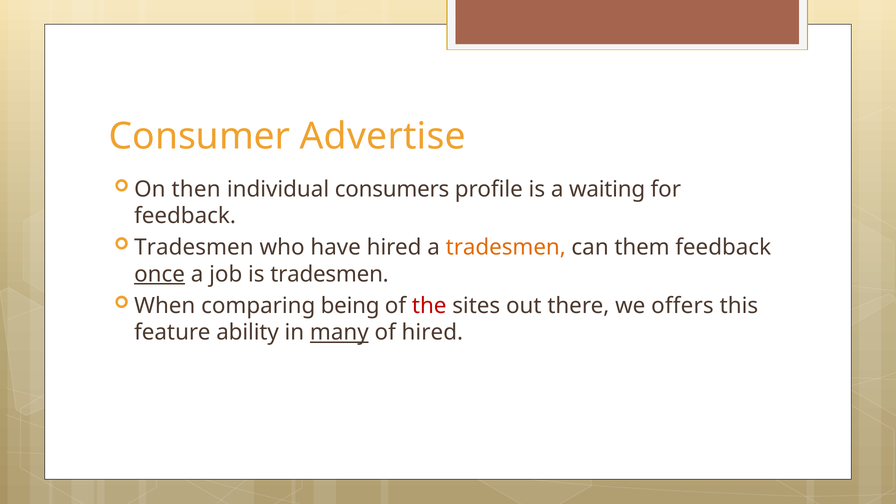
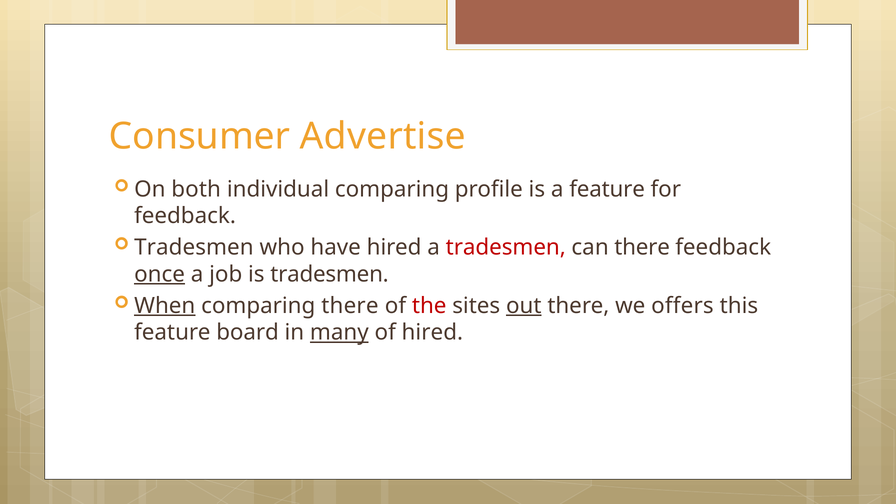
then: then -> both (196, 189)
individual consumers: consumers -> comparing (392, 189)
a waiting: waiting -> feature (607, 189)
tradesmen colour: orange -> red (506, 247)
can them: them -> there (642, 247)
When underline: none -> present (165, 306)
comparing being: being -> there (350, 306)
out underline: none -> present (524, 306)
ability: ability -> board (248, 332)
